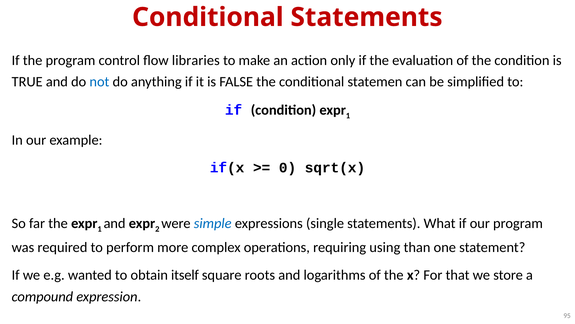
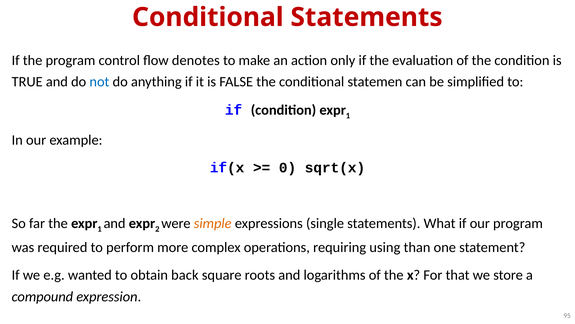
libraries: libraries -> denotes (196, 60)
simple colour: blue -> orange (213, 223)
itself: itself -> back (185, 275)
